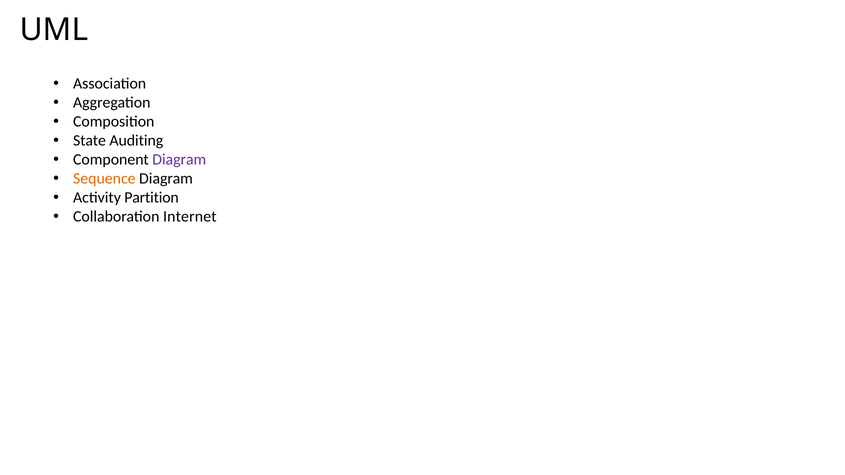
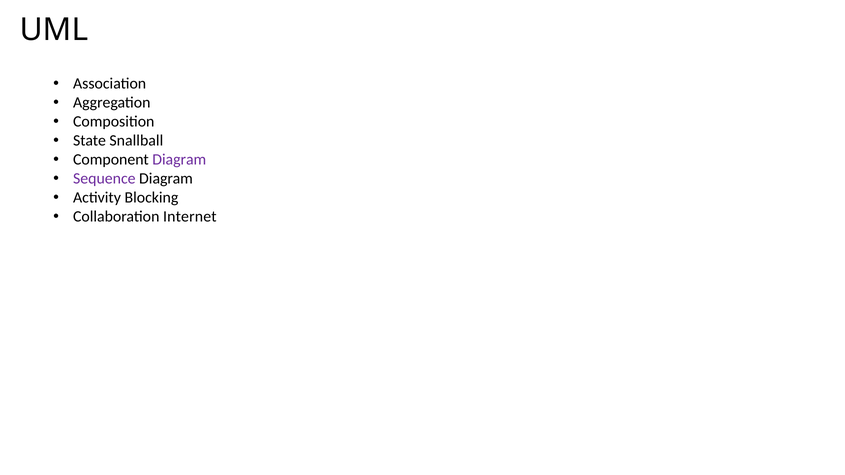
Auditing: Auditing -> Snallball (136, 141)
Sequence colour: orange -> purple (104, 179)
Partition: Partition -> Blocking (151, 198)
